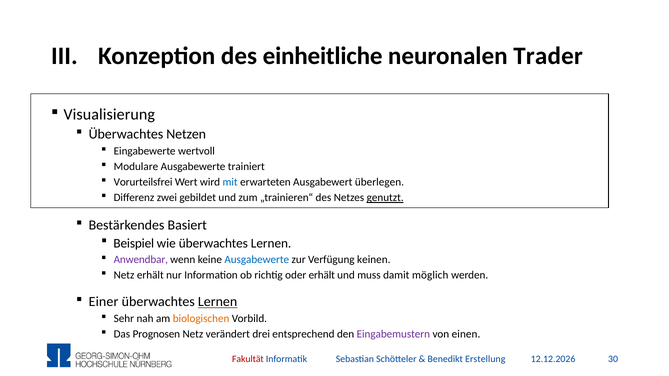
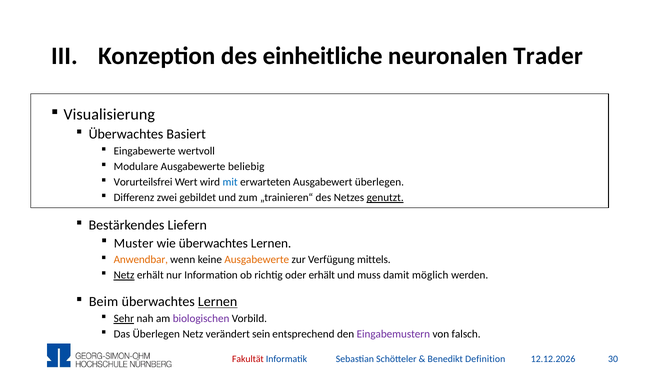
Netzen: Netzen -> Basiert (186, 134)
trainiert: trainiert -> beliebig (246, 167)
Basiert: Basiert -> Liefern (187, 225)
Beispiel: Beispiel -> Muster (134, 243)
Anwendbar colour: purple -> orange (141, 260)
Ausgabewerte colour: blue -> orange (257, 260)
keinen: keinen -> mittels (374, 260)
Netz underline: none -> present (124, 276)
Einer: Einer -> Beim (104, 302)
Sehr underline: none -> present (124, 319)
biologischen colour: orange -> purple (201, 319)
Das Prognosen: Prognosen -> Überlegen (156, 335)
drei: drei -> sein (261, 335)
einen: einen -> falsch (466, 335)
Erstellung: Erstellung -> Definition (485, 359)
